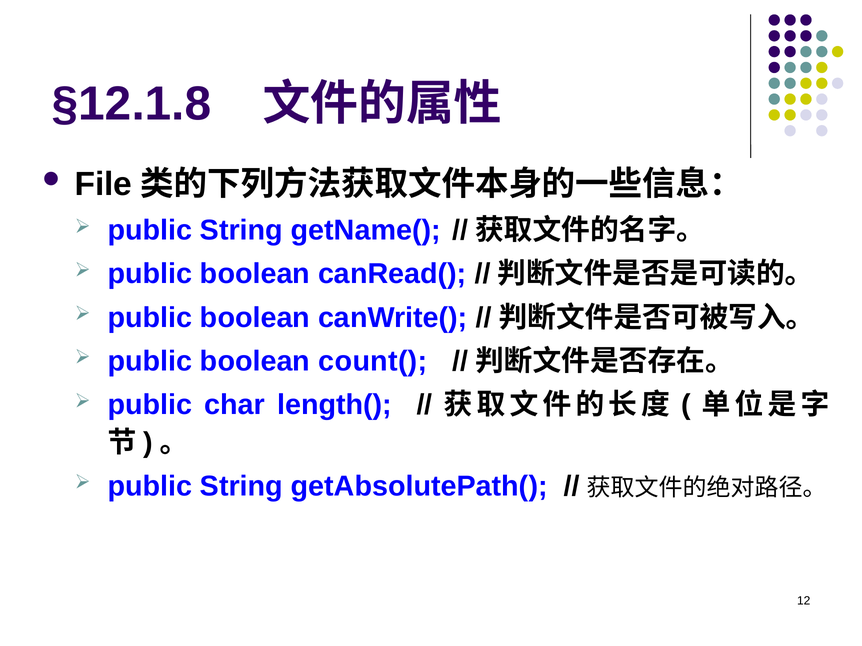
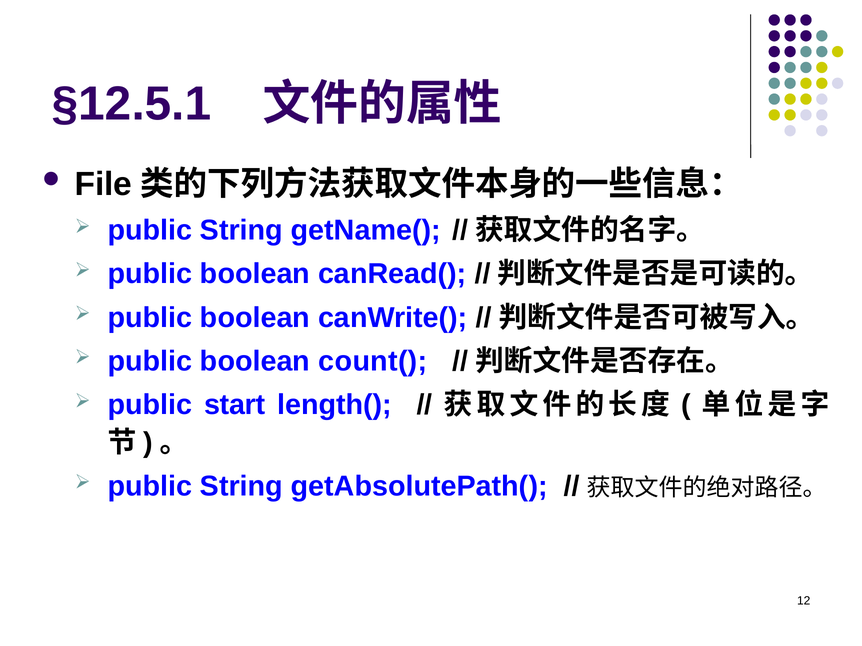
§12.1.8: §12.1.8 -> §12.5.1 (131, 104)
char: char -> start (235, 405)
